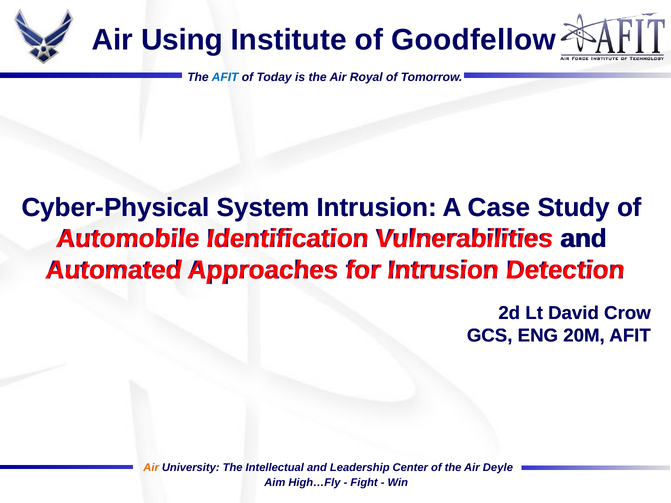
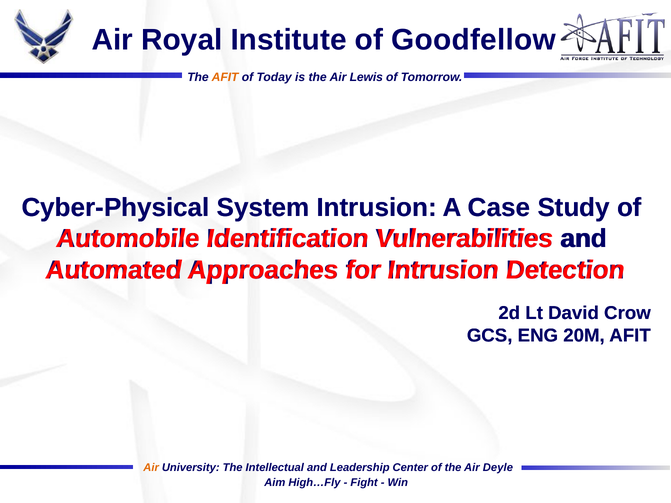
Using: Using -> Royal (182, 40)
AFIT colour: blue -> orange (225, 77)
Royal: Royal -> Lewis (366, 77)
